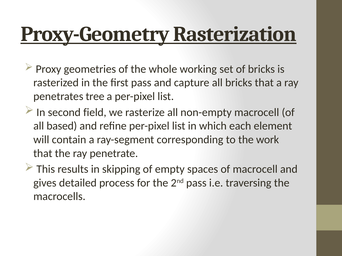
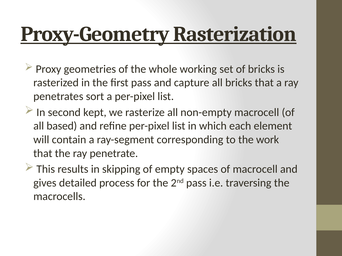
tree: tree -> sort (95, 97)
field: field -> kept (95, 113)
